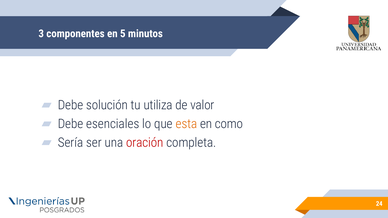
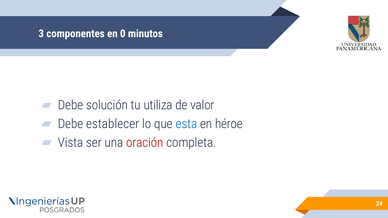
5: 5 -> 0 (123, 34)
esenciales: esenciales -> establecer (113, 124)
esta colour: orange -> blue (186, 124)
como: como -> héroe (229, 124)
Sería: Sería -> Vista (71, 143)
